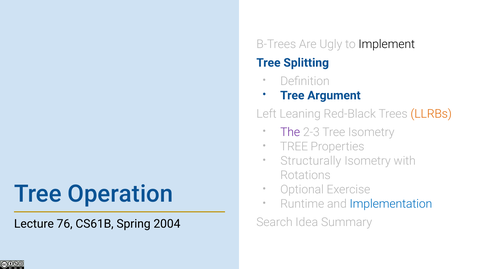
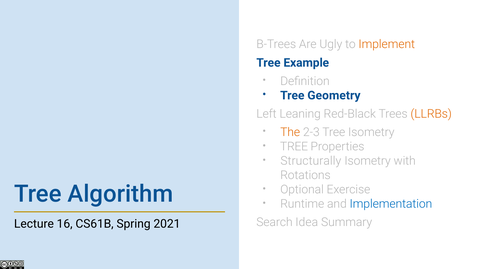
Implement colour: black -> orange (387, 44)
Splitting: Splitting -> Example (306, 63)
Argument: Argument -> Geometry (334, 95)
The colour: purple -> orange (290, 132)
Operation: Operation -> Algorithm (120, 194)
76: 76 -> 16 (65, 224)
2004: 2004 -> 2021 (167, 224)
